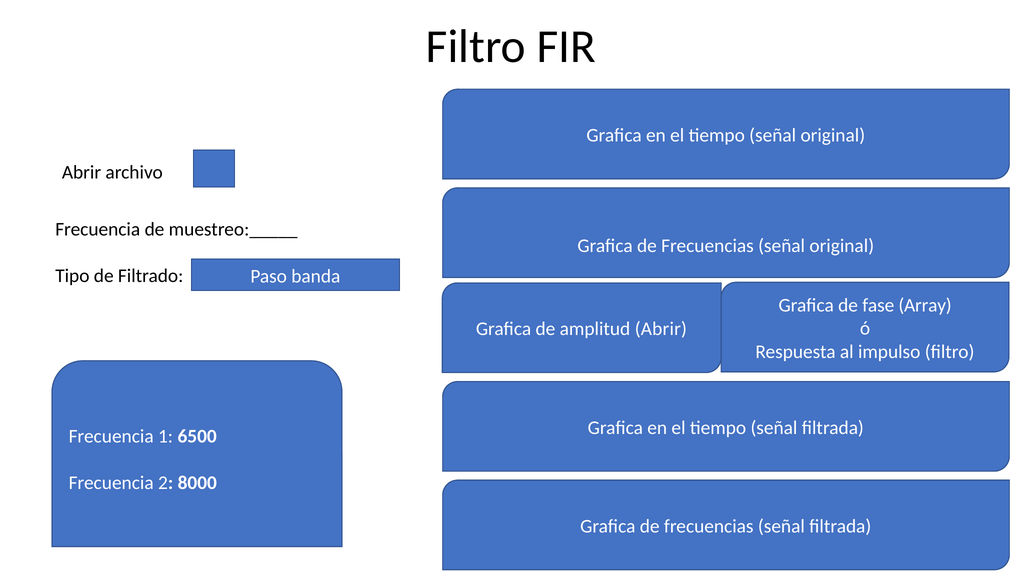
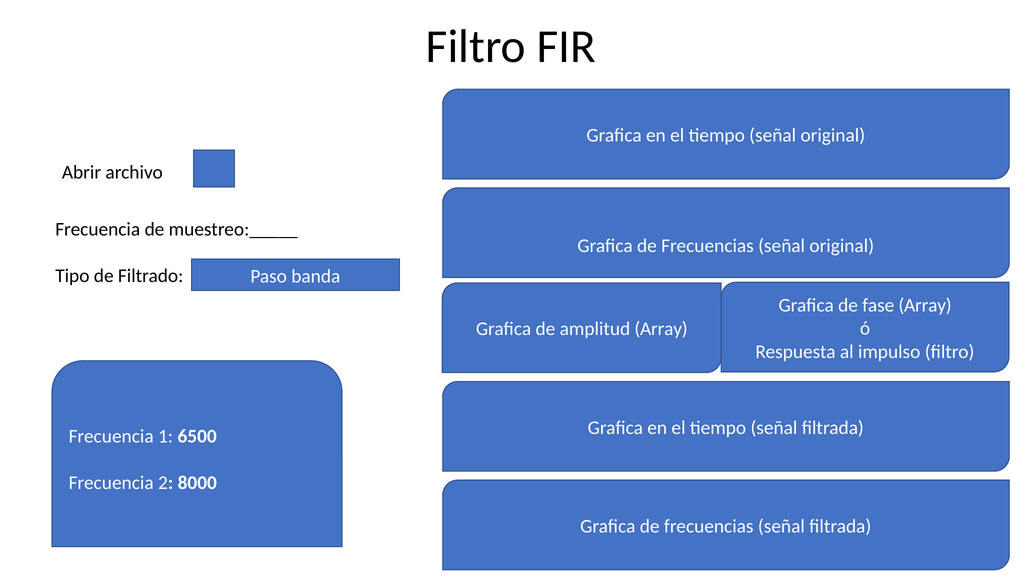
amplitud Abrir: Abrir -> Array (661, 329)
